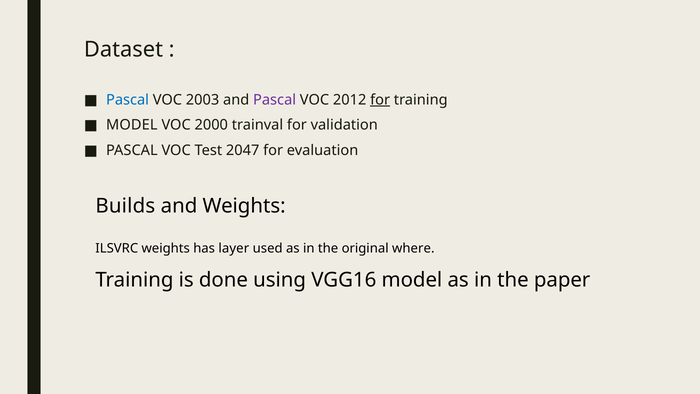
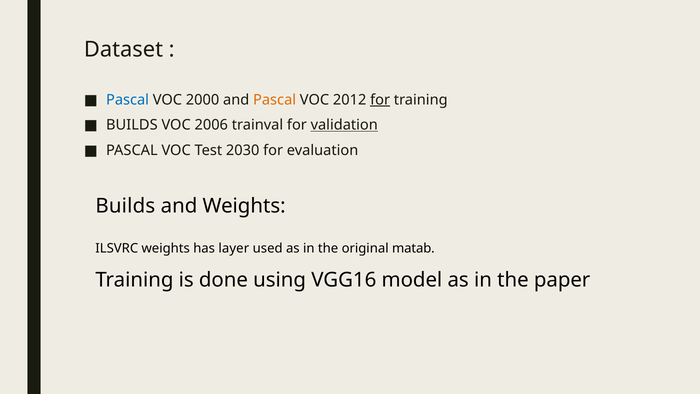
2003: 2003 -> 2000 (203, 100)
Pascal colour: purple -> orange (275, 100)
MODEL: MODEL -> BUILDS (132, 125)
2000: 2000 -> 2006 (211, 125)
validation underline: none -> present (344, 125)
2047: 2047 -> 2030 (243, 150)
where: where -> matab (413, 248)
